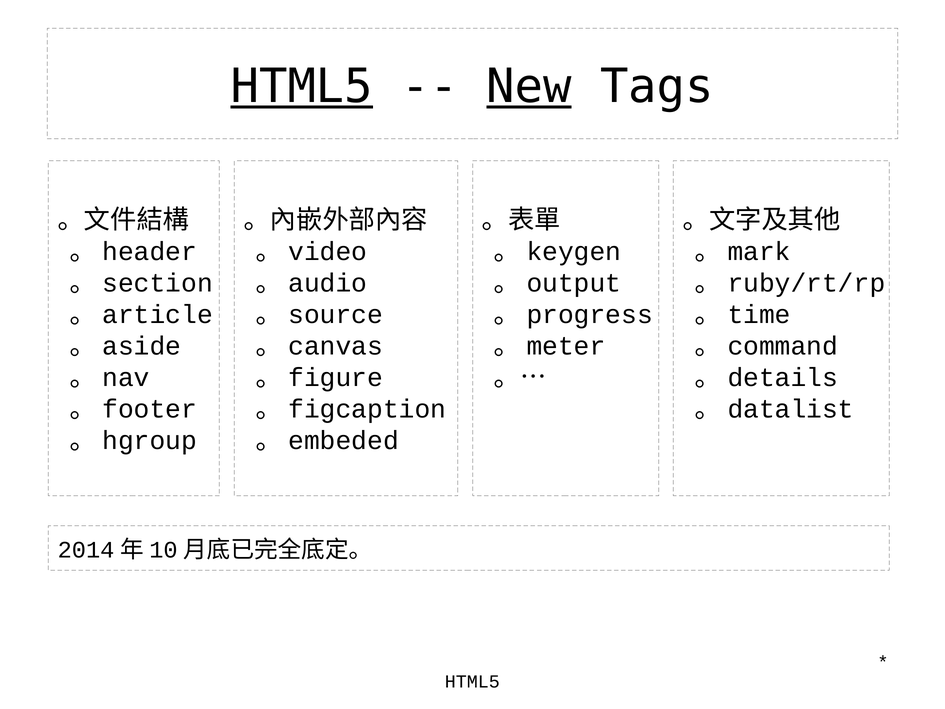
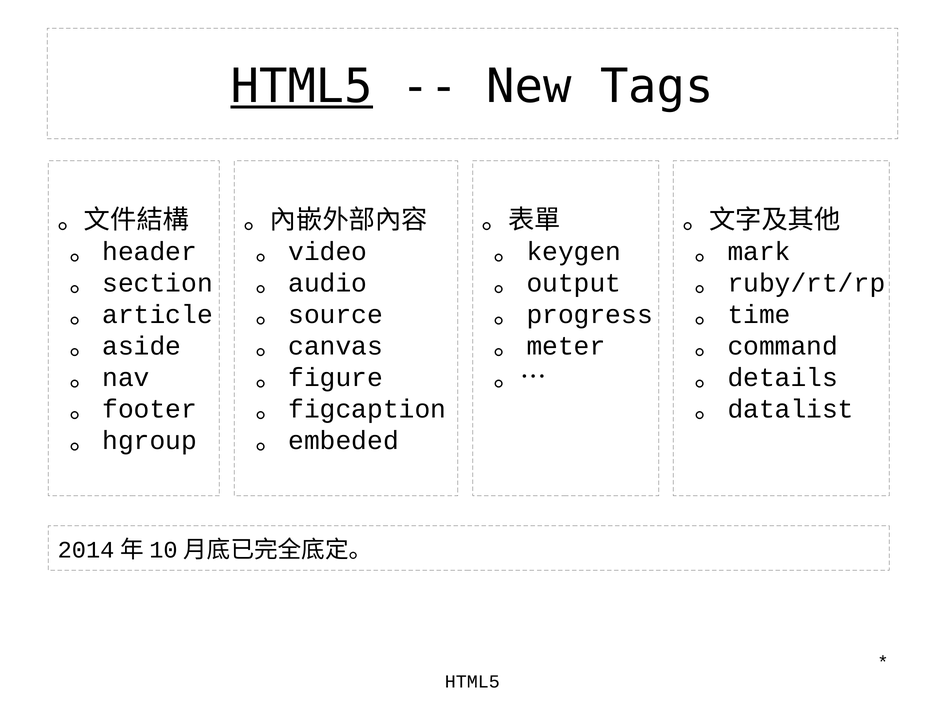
New underline: present -> none (529, 87)
